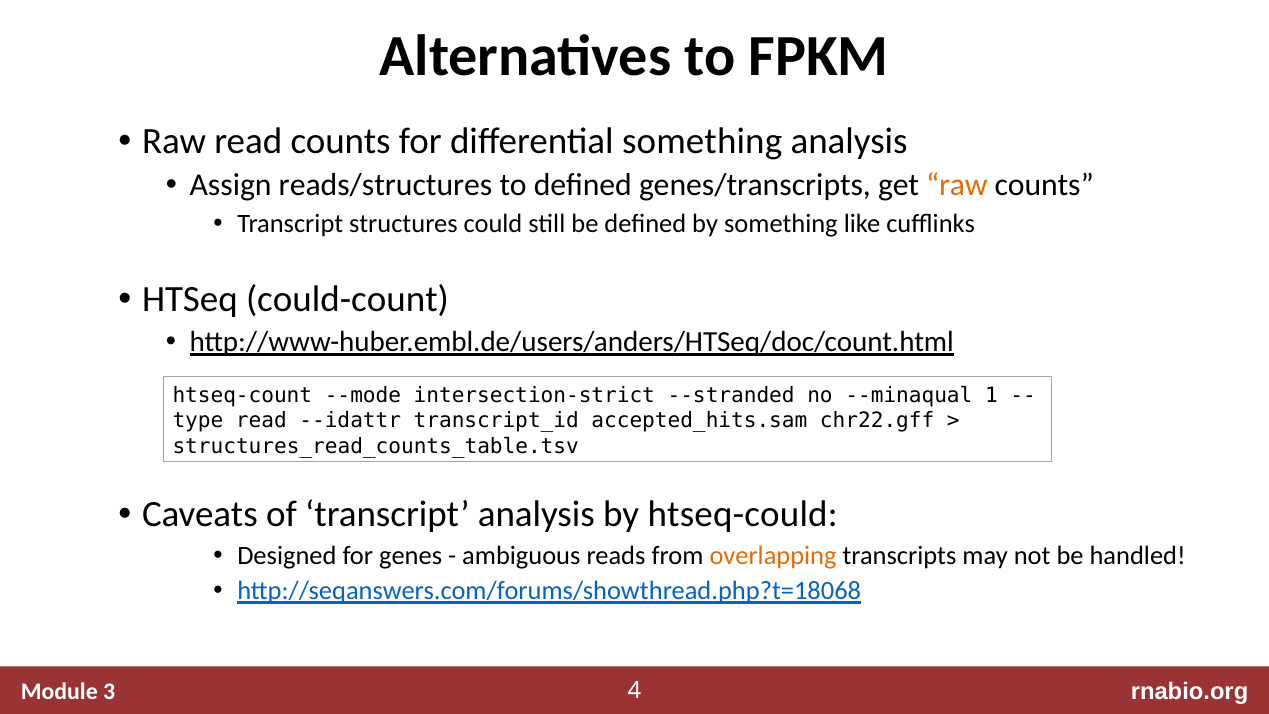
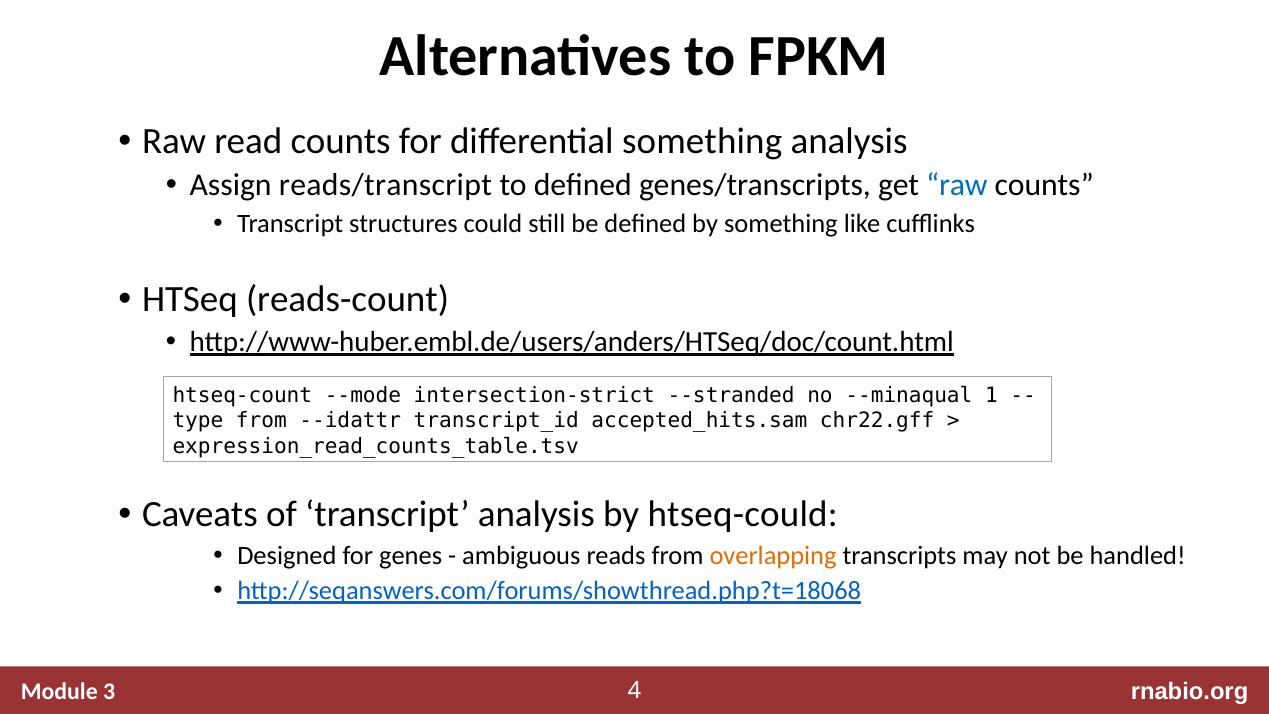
reads/structures: reads/structures -> reads/transcript (385, 185)
raw colour: orange -> blue (957, 185)
could-count: could-count -> reads-count (347, 299)
read: read -> from (261, 421)
structures_read_counts_table.tsv: structures_read_counts_table.tsv -> expression_read_counts_table.tsv (376, 446)
